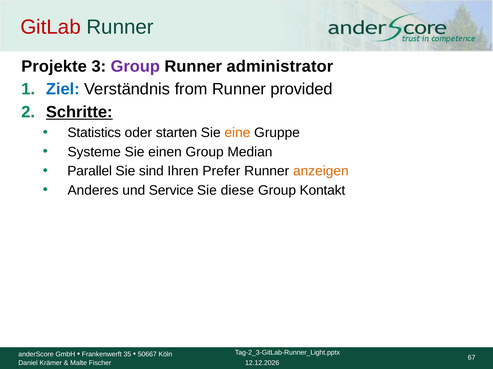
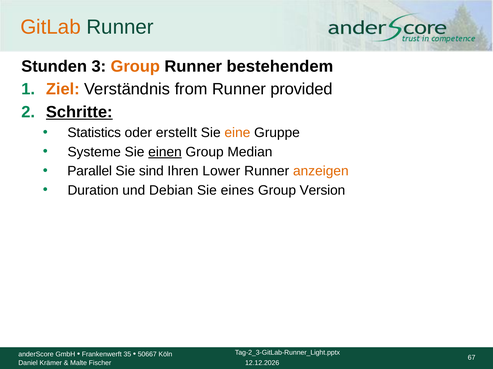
GitLab colour: red -> orange (51, 27)
Projekte: Projekte -> Stunden (54, 66)
Group colour: purple -> orange (135, 66)
administrator: administrator -> bestehendem (280, 66)
Ziel colour: blue -> orange (63, 89)
starten: starten -> erstellt (176, 133)
einen underline: none -> present (165, 152)
Prefer: Prefer -> Lower (221, 171)
Anderes: Anderes -> Duration (93, 191)
Service: Service -> Debian (171, 191)
diese: diese -> eines (237, 191)
Kontakt: Kontakt -> Version (322, 191)
